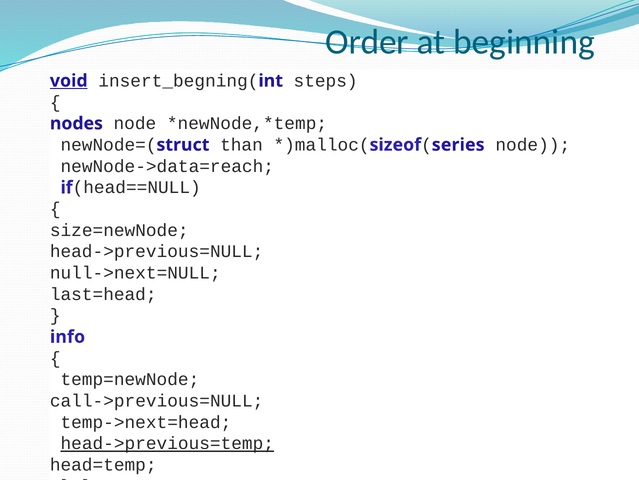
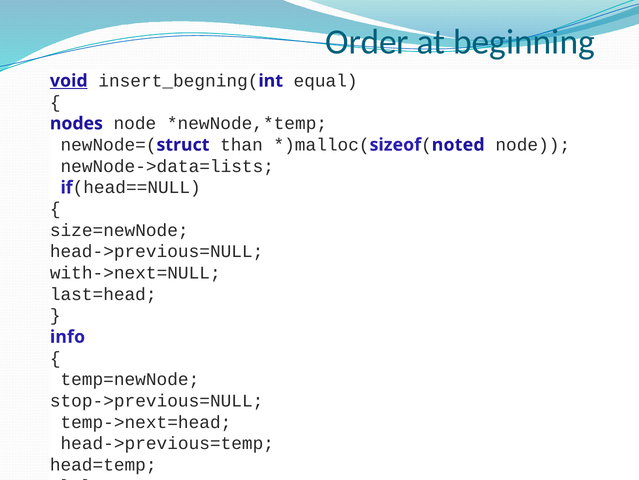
steps: steps -> equal (326, 81)
series: series -> noted (458, 145)
newNode->data=reach: newNode->data=reach -> newNode->data=lists (167, 166)
null->next=NULL: null->next=NULL -> with->next=NULL (135, 272)
call->previous=NULL: call->previous=NULL -> stop->previous=NULL (157, 400)
head->previous=temp underline: present -> none (167, 443)
